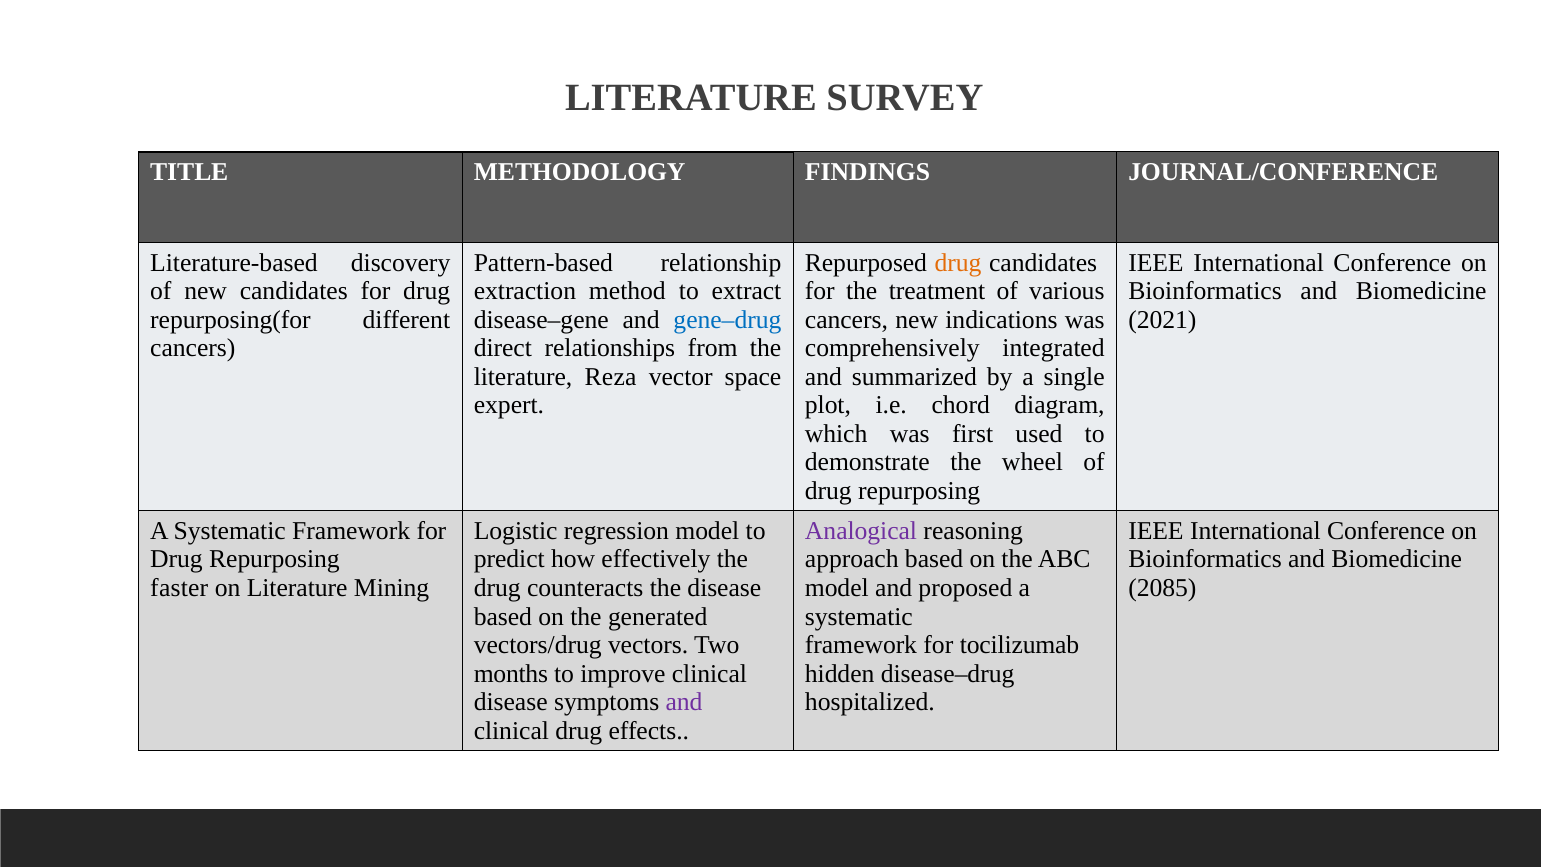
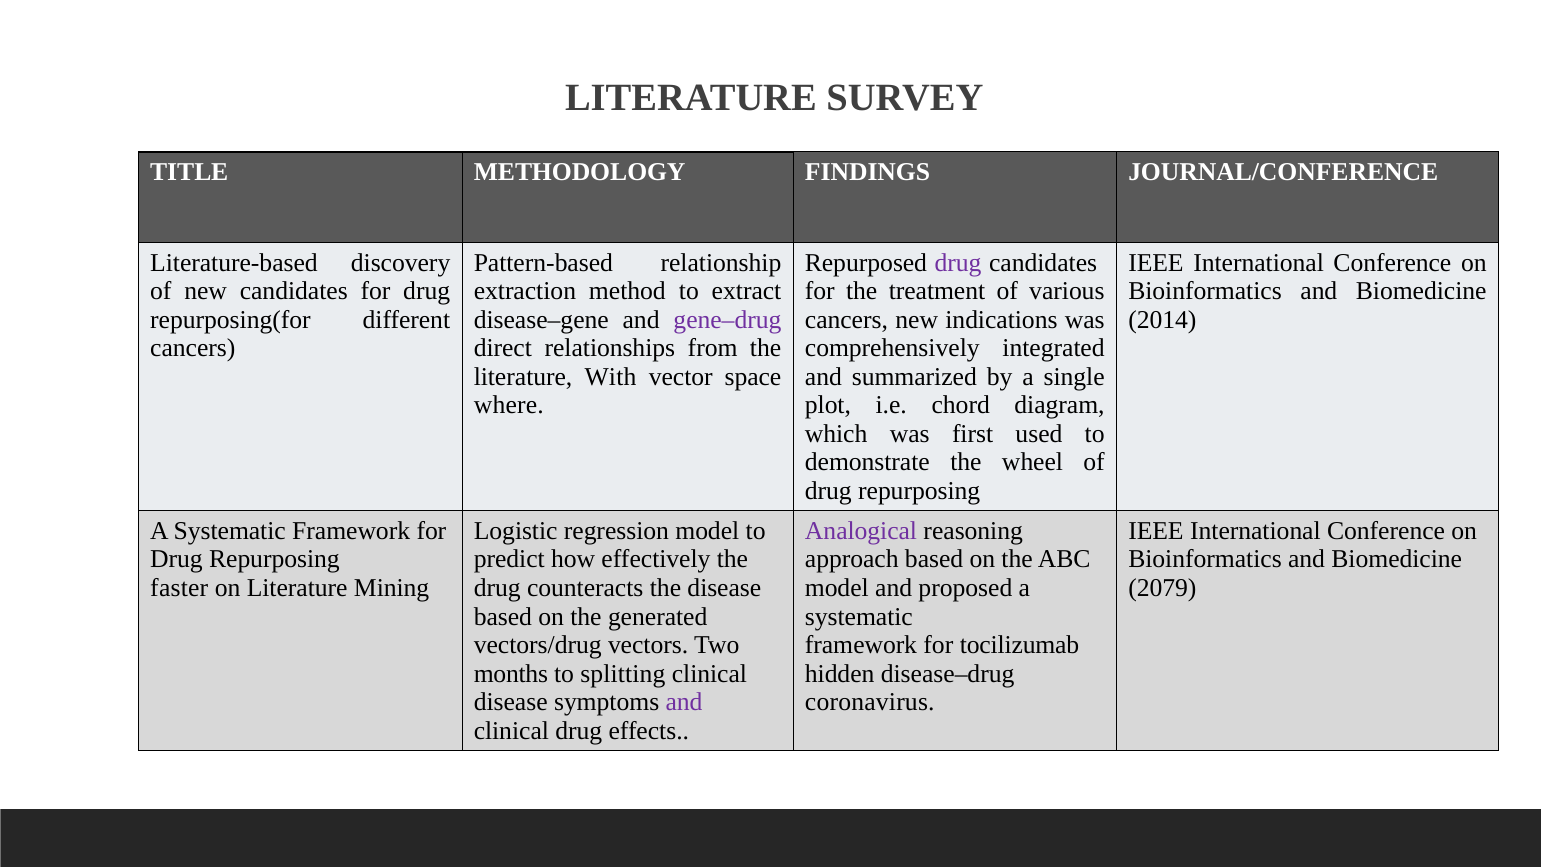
drug colour: orange -> purple (958, 262)
gene–drug colour: blue -> purple (727, 320)
2021: 2021 -> 2014 (1162, 320)
Reza: Reza -> With (611, 377)
expert: expert -> where (509, 405)
2085: 2085 -> 2079 (1162, 588)
improve: improve -> splitting (623, 674)
hospitalized: hospitalized -> coronavirus (870, 702)
